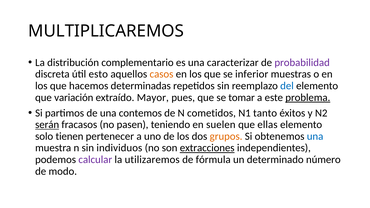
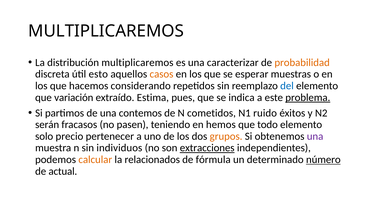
distribución complementario: complementario -> multiplicaremos (137, 63)
probabilidad colour: purple -> orange (302, 63)
inferior: inferior -> esperar (252, 74)
determinadas: determinadas -> considerando (141, 86)
Mayor: Mayor -> Estima (153, 98)
tomar: tomar -> indica (242, 98)
tanto: tanto -> ruido (265, 113)
serán underline: present -> none (47, 125)
suelen: suelen -> hemos (221, 125)
ellas: ellas -> todo (268, 125)
tienen: tienen -> precio (69, 136)
una colour: blue -> purple (315, 136)
calcular colour: purple -> orange (95, 160)
utilizaremos: utilizaremos -> relacionados (152, 160)
número underline: none -> present (323, 160)
modo: modo -> actual (63, 171)
